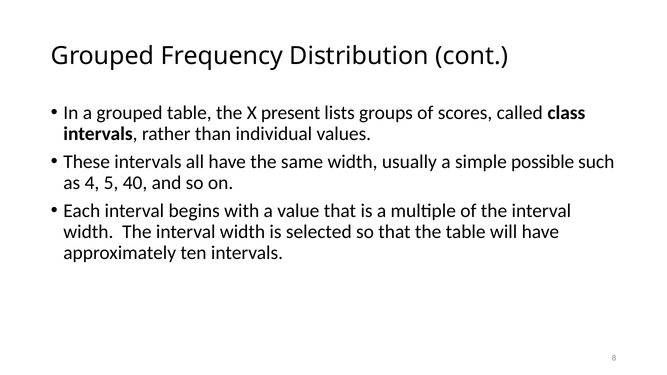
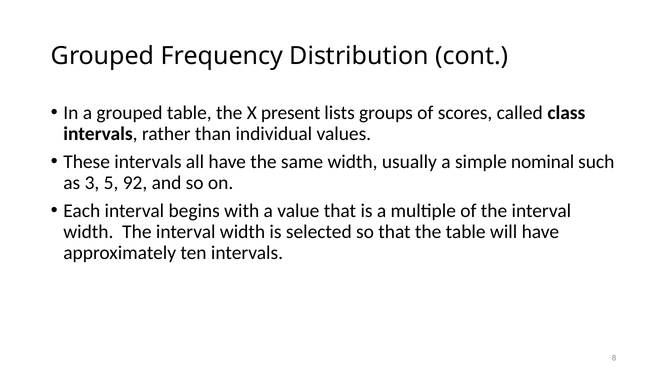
possible: possible -> nominal (543, 162)
4: 4 -> 3 (92, 183)
40: 40 -> 92 (135, 183)
